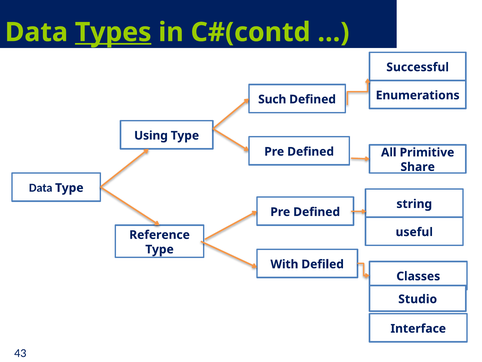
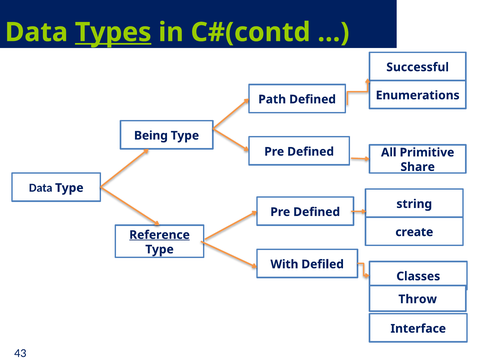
Such: Such -> Path (272, 99)
Using: Using -> Being (151, 135)
useful: useful -> create (414, 232)
Reference underline: none -> present (160, 235)
Studio: Studio -> Throw (418, 299)
